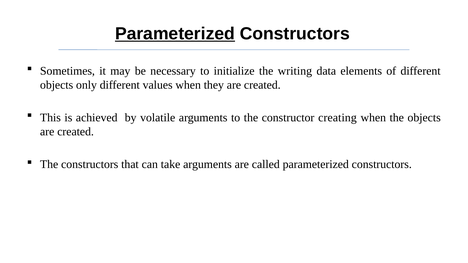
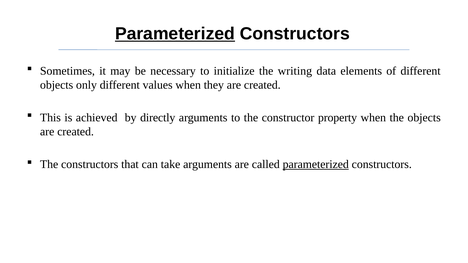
volatile: volatile -> directly (158, 118)
creating: creating -> property (338, 118)
parameterized underline: none -> present (316, 165)
